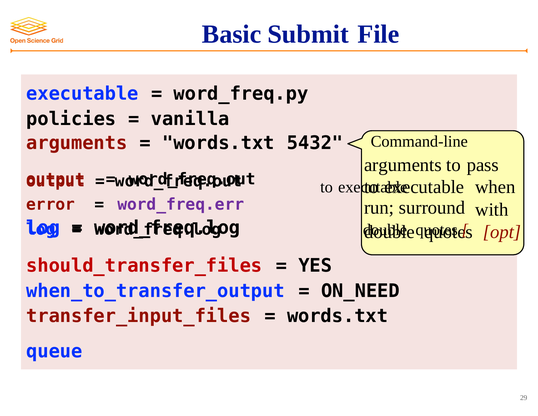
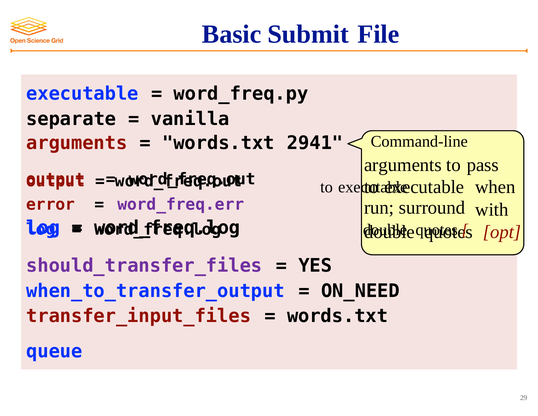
policies: policies -> separate (71, 119)
5432: 5432 -> 2941 (315, 143)
should_transfer_files colour: red -> purple (144, 265)
